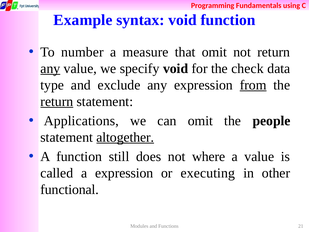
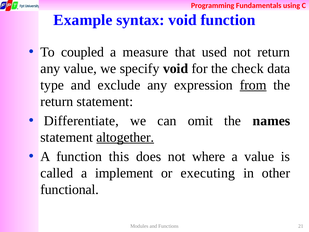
number: number -> coupled (83, 52)
that omit: omit -> used (214, 52)
any underline: present -> none (50, 68)
return underline: present -> none (57, 101)
Applications: Applications -> Differentiate (81, 121)
people: people -> names (271, 121)
still: still -> this (119, 156)
a expression: expression -> implement (124, 173)
